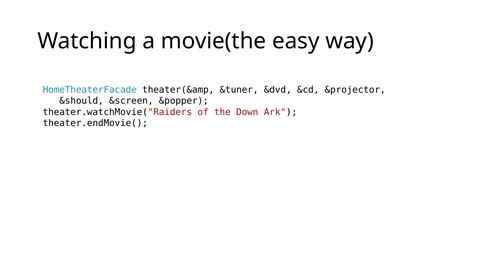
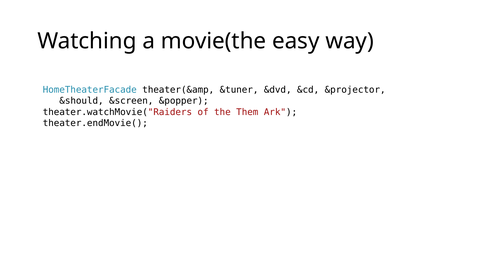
Down: Down -> Them (247, 112)
